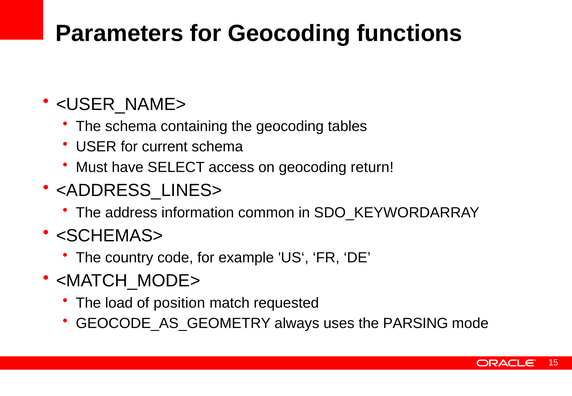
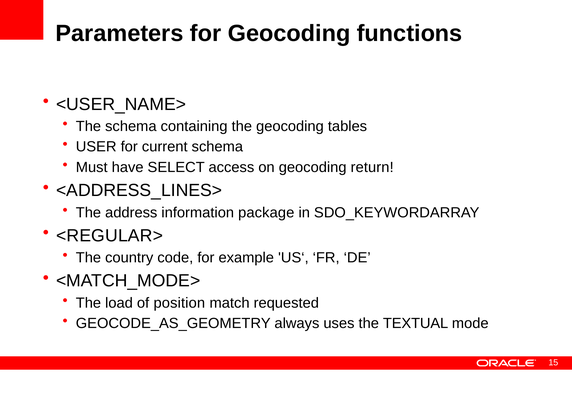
common: common -> package (266, 213)
<SCHEMAS>: <SCHEMAS> -> <REGULAR> (110, 236)
PARSING: PARSING -> TEXTUAL (416, 323)
